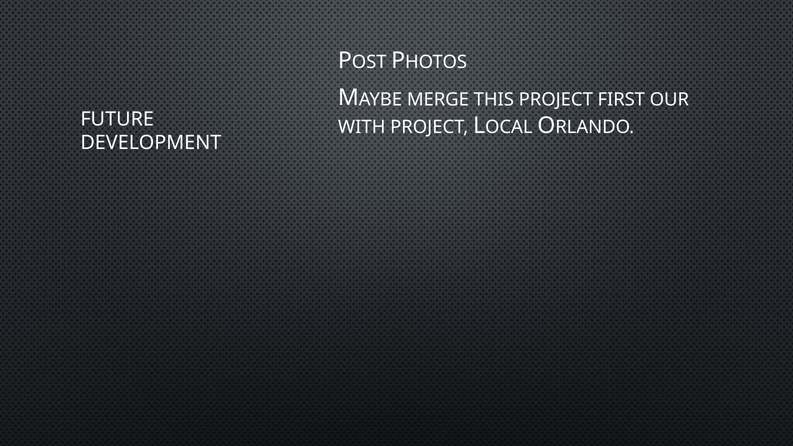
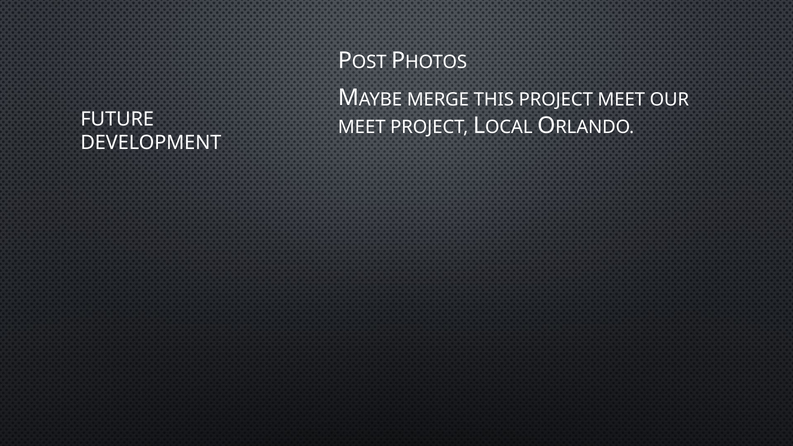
PROJECT FIRST: FIRST -> MEET (621, 99)
WITH: WITH -> MEET (362, 127)
